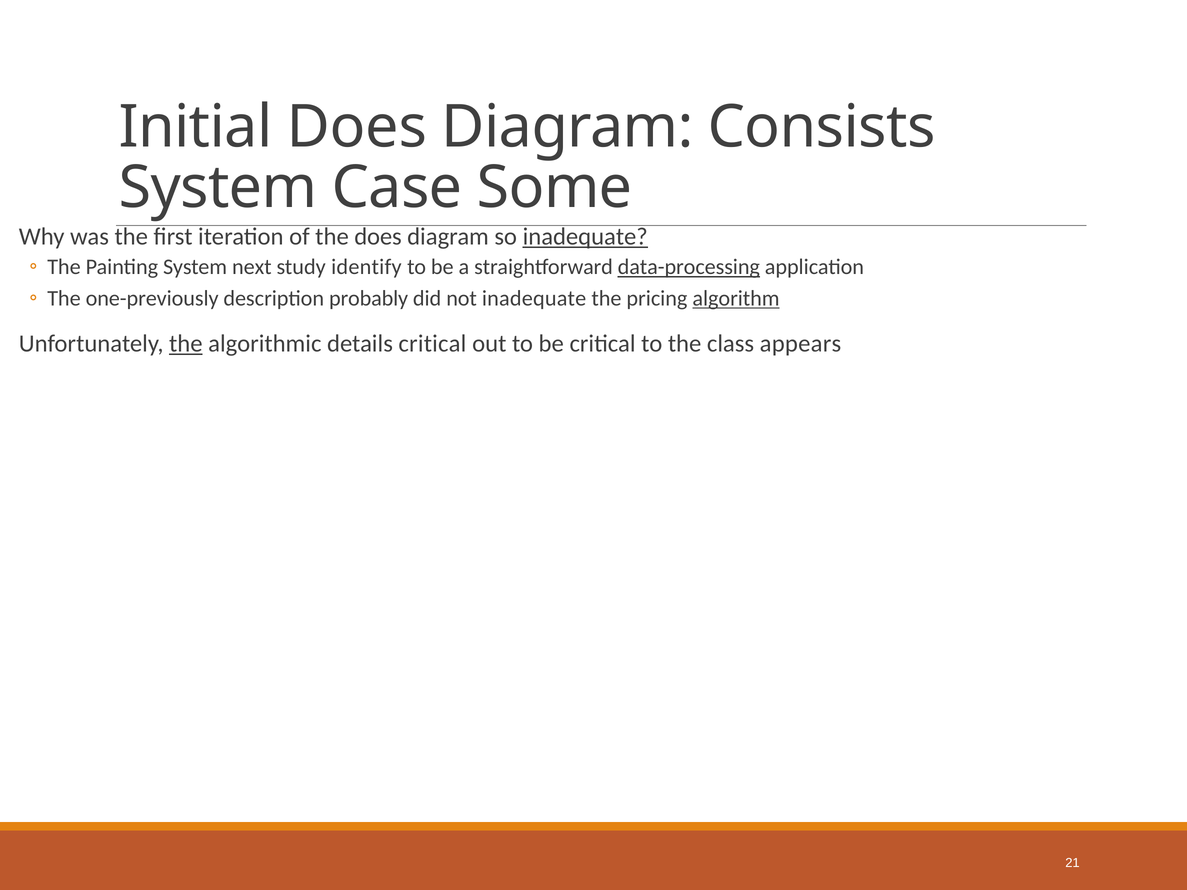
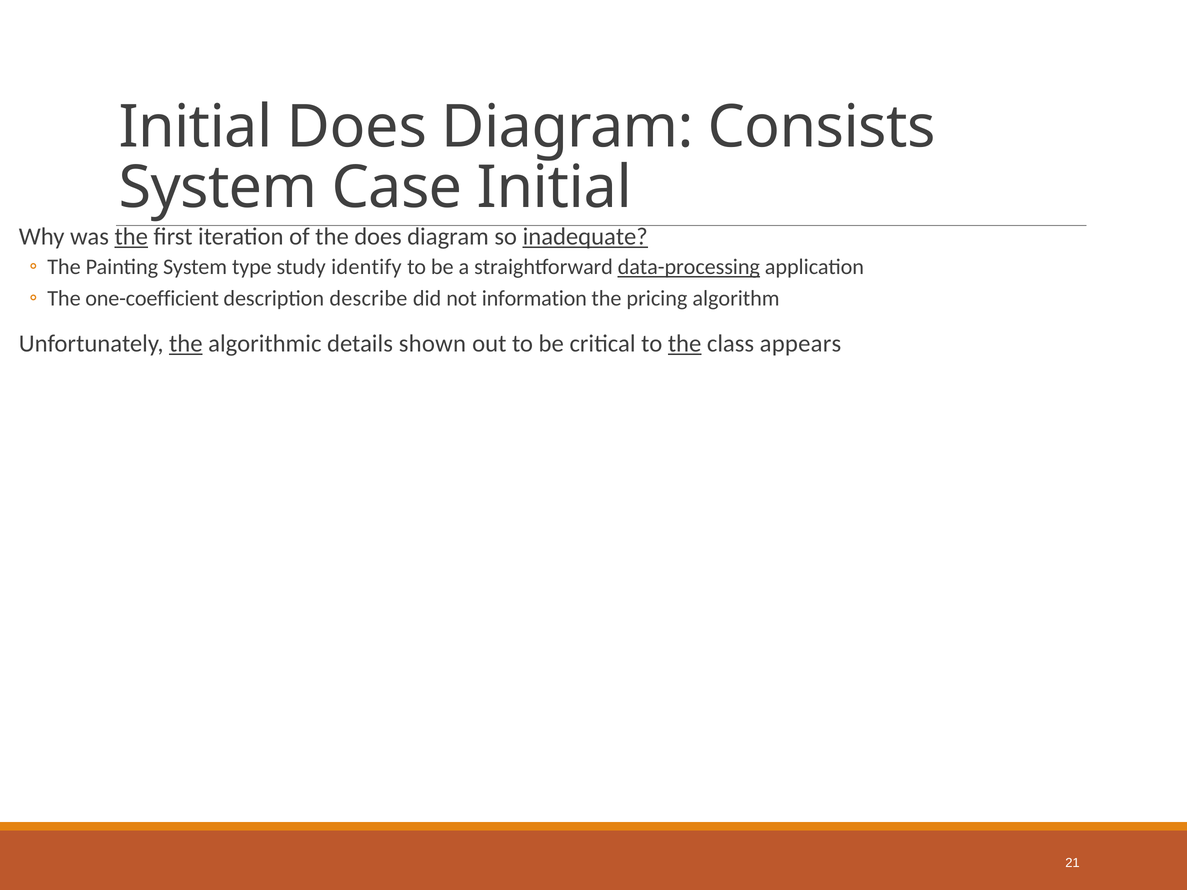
Case Some: Some -> Initial (554, 188)
the underline: none -> present (131, 237)
next: next -> type (252, 267)
one-previously: one-previously -> one-coefficient (152, 299)
probably: probably -> describe (368, 299)
not inadequate: inadequate -> information (534, 299)
algorithm underline: present -> none (736, 299)
details critical: critical -> shown (432, 344)
the underline: none -> present (685, 344)
